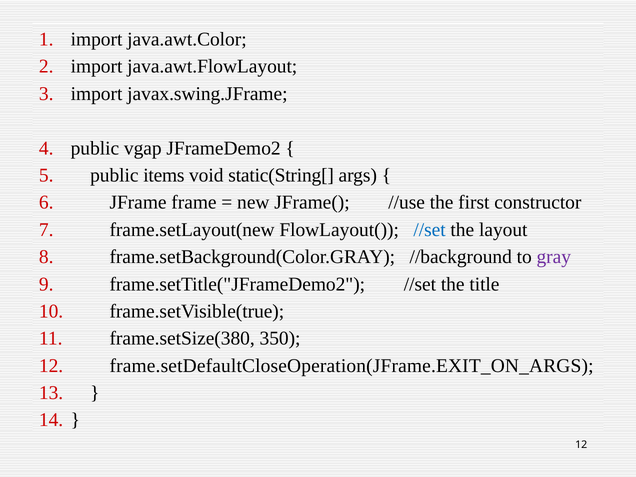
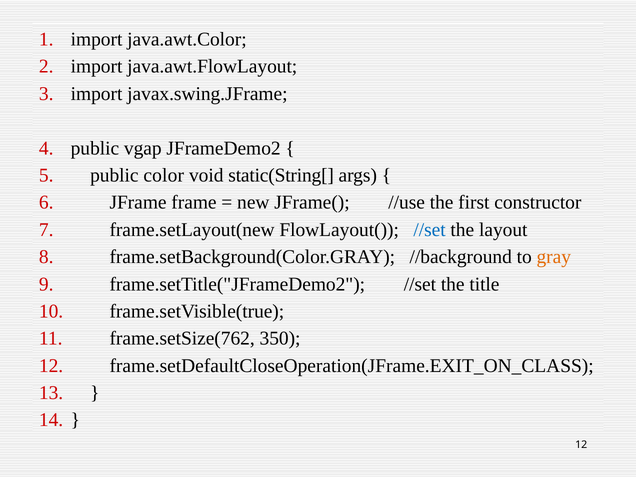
items: items -> color (164, 175)
gray colour: purple -> orange (554, 257)
frame.setSize(380: frame.setSize(380 -> frame.setSize(762 (182, 339)
frame.setDefaultCloseOperation(JFrame.EXIT_ON_ARGS: frame.setDefaultCloseOperation(JFrame.EXIT_ON_ARGS -> frame.setDefaultCloseOperation(JFrame.EXIT_ON_CLASS (352, 366)
